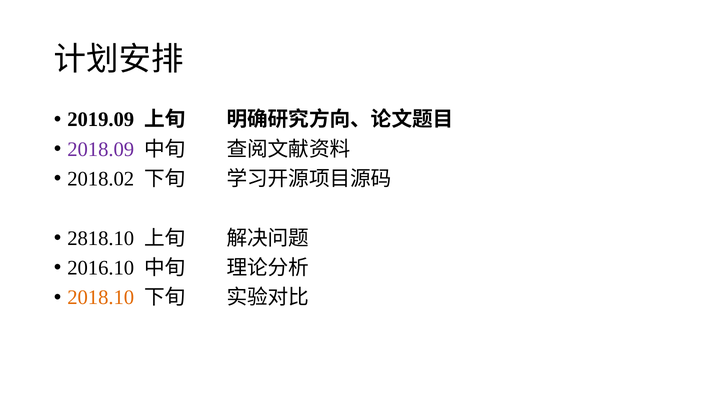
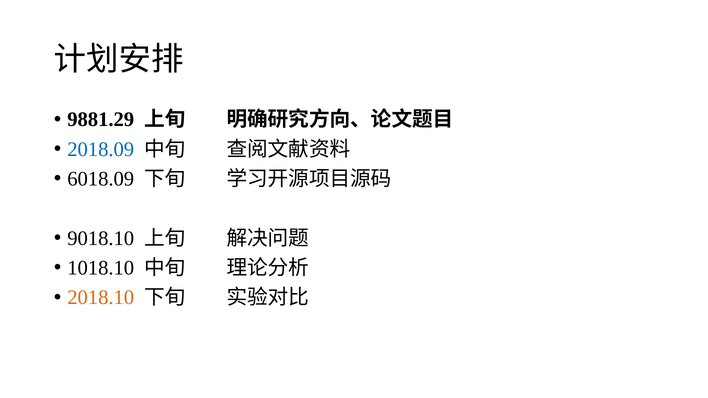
2019.09: 2019.09 -> 9881.29 (101, 120)
2018.09 colour: purple -> blue (101, 149)
2018.02: 2018.02 -> 6018.09 (101, 179)
2818.10: 2818.10 -> 9018.10 (101, 238)
2016.10: 2016.10 -> 1018.10 (101, 268)
